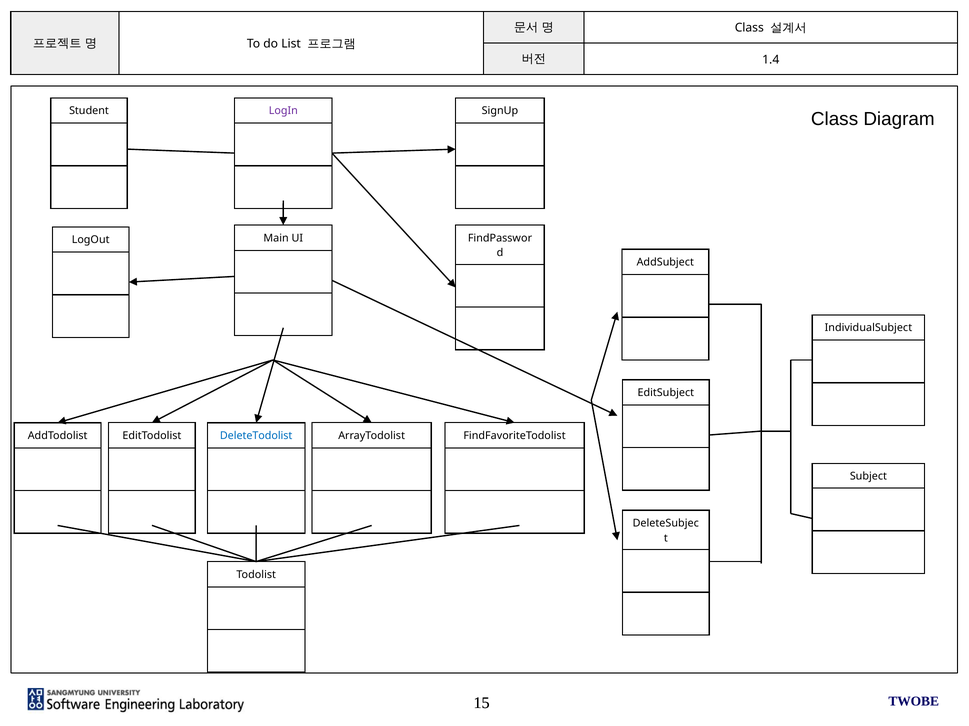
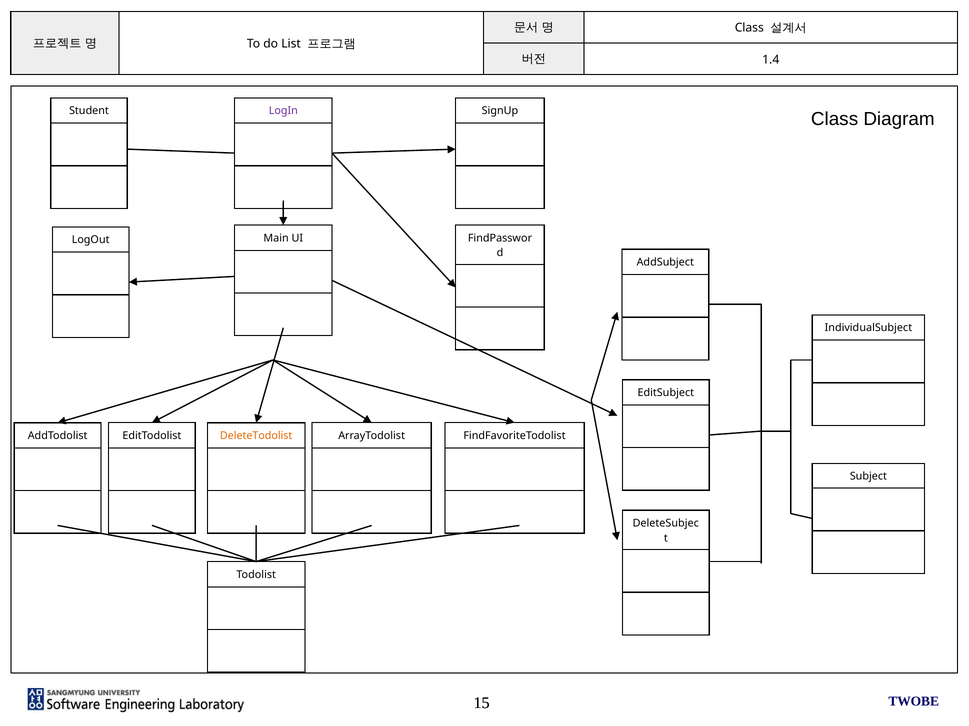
DeleteTodolist colour: blue -> orange (256, 436)
